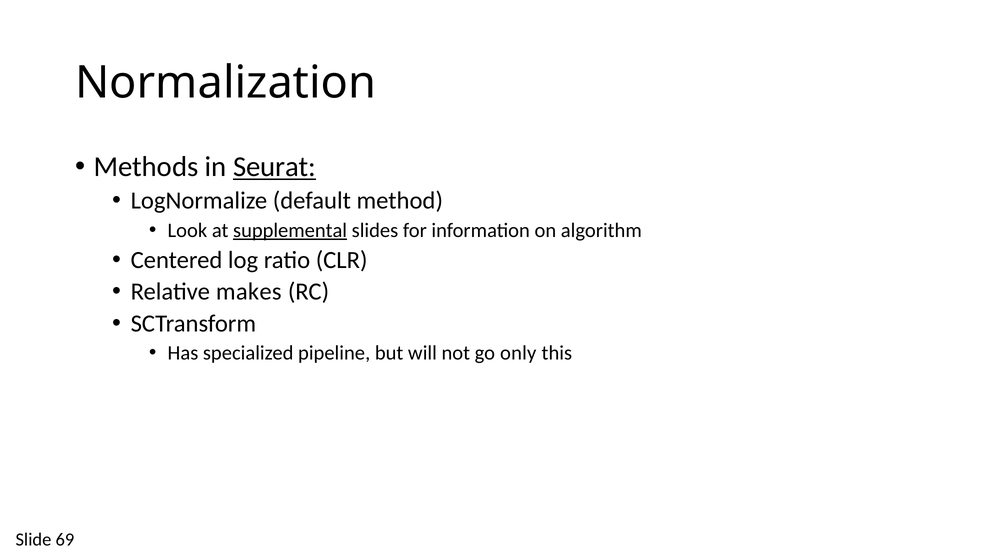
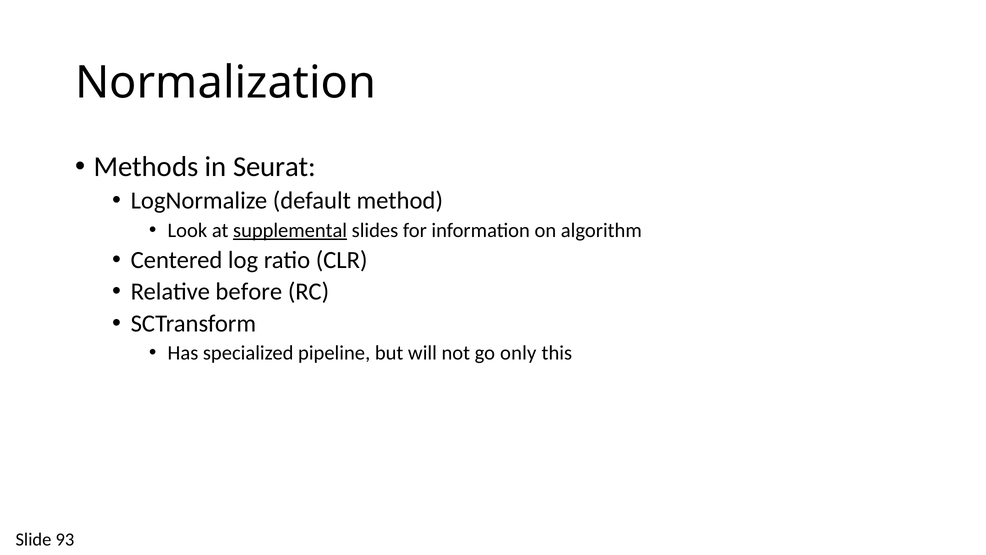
Seurat underline: present -> none (274, 167)
makes: makes -> before (249, 291)
69: 69 -> 93 (65, 539)
